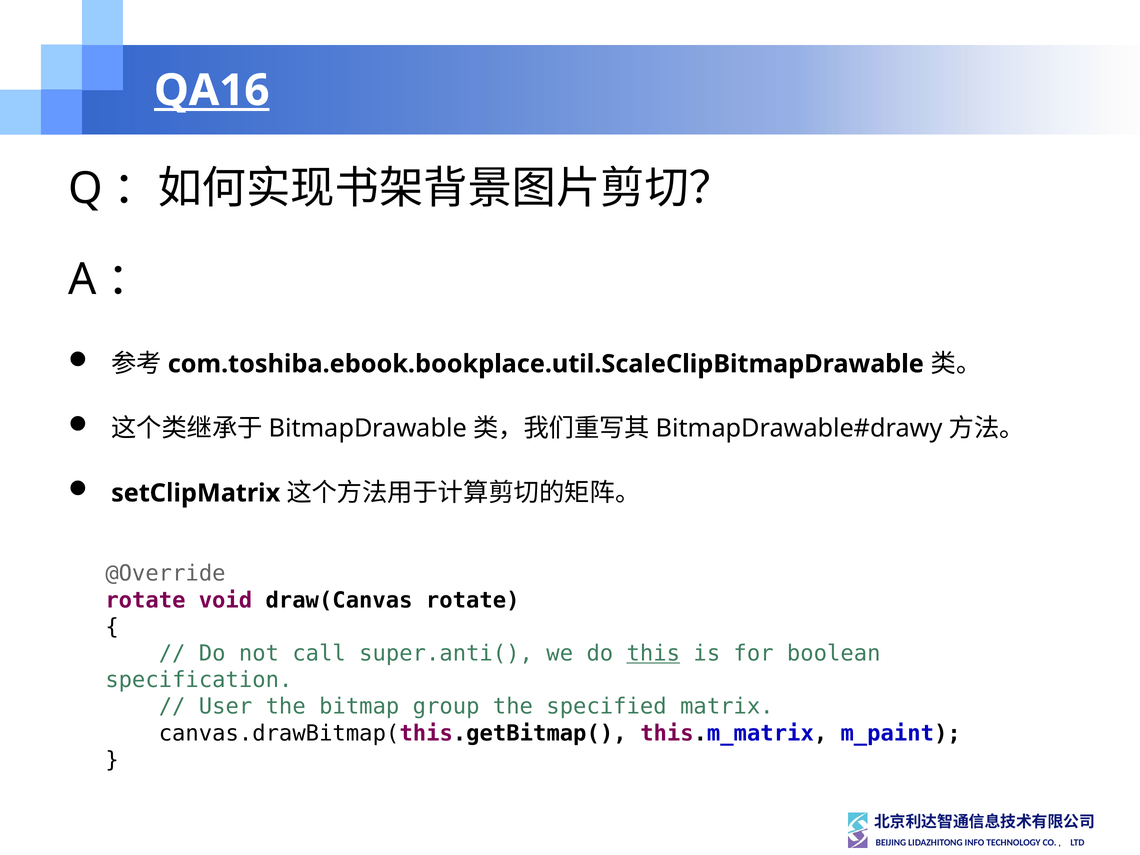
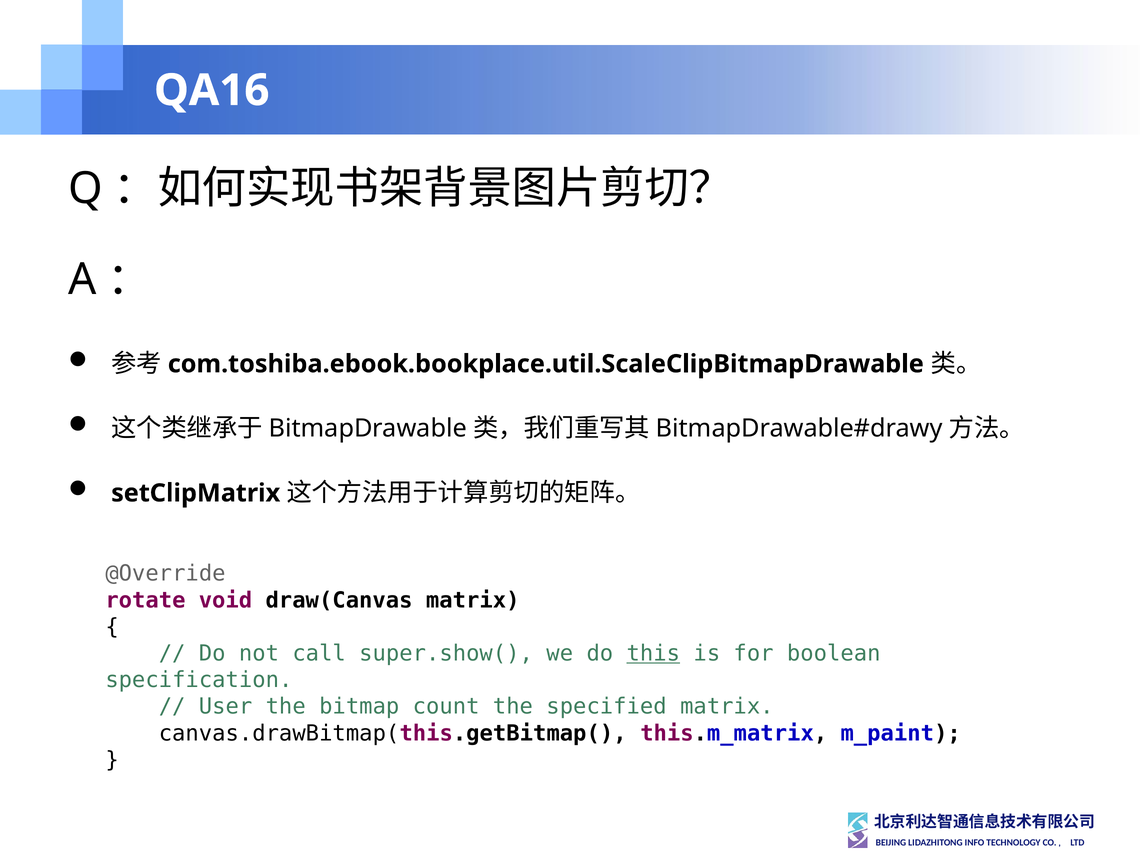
QA16 underline: present -> none (212, 90)
draw(Canvas rotate: rotate -> matrix (473, 600)
super.anti(: super.anti( -> super.show( (446, 653)
group: group -> count (446, 707)
